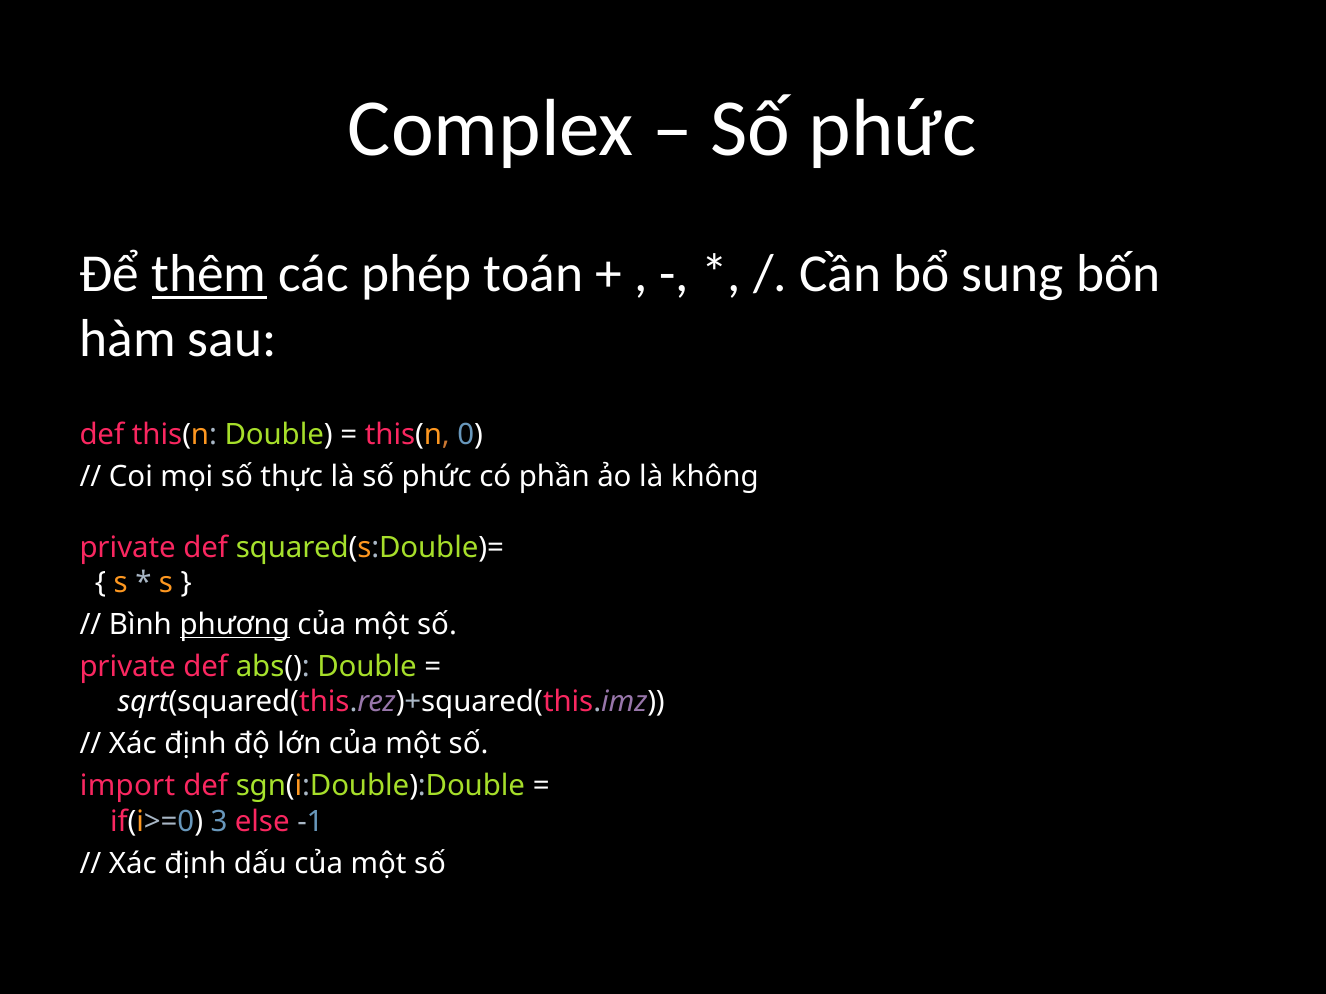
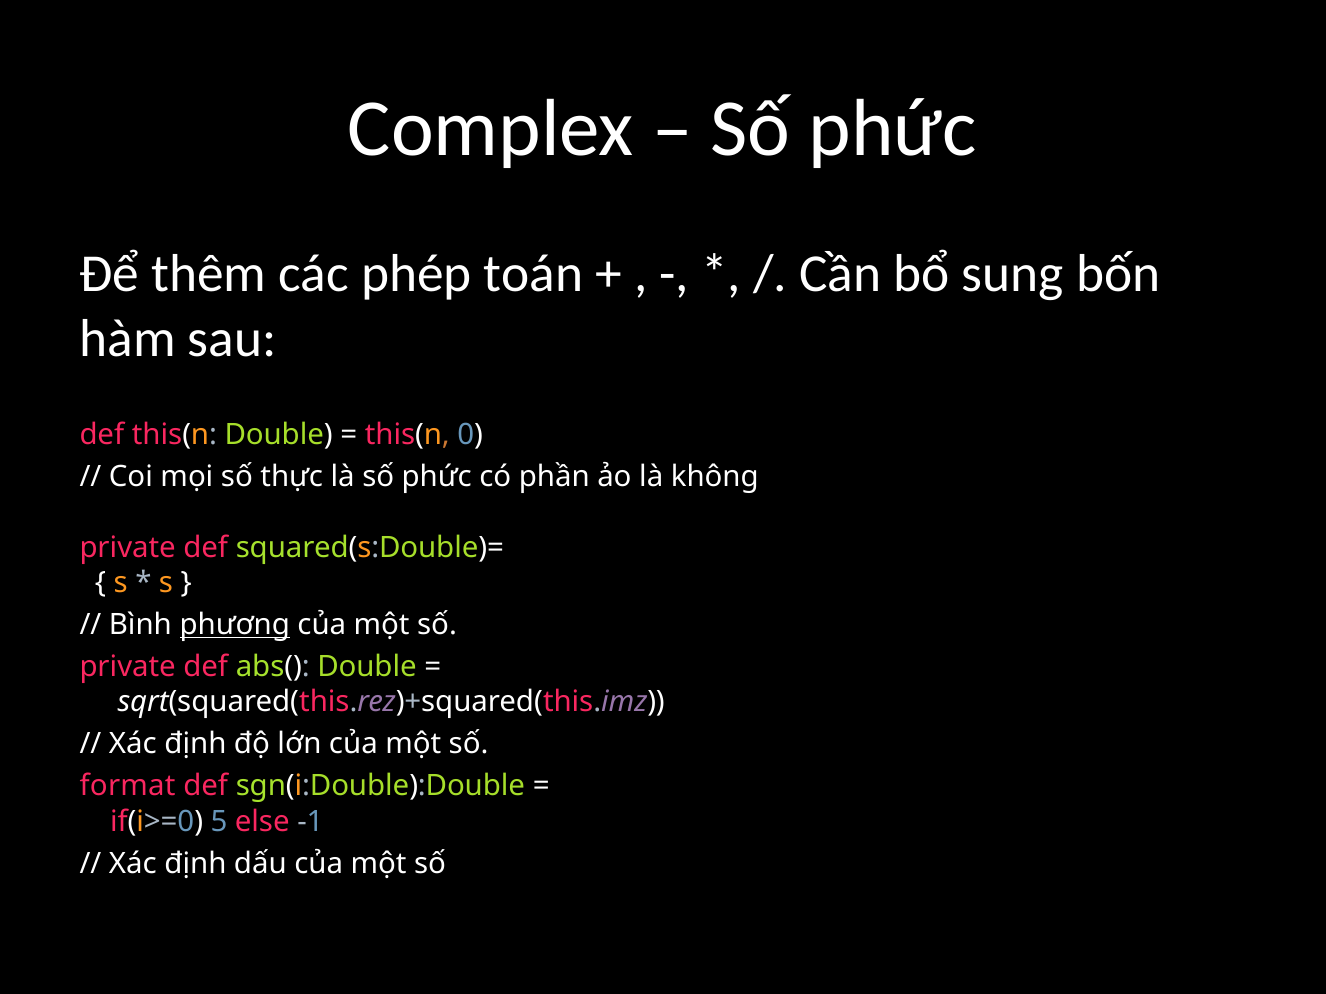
thêm underline: present -> none (209, 274)
import: import -> format (128, 786)
3: 3 -> 5 (219, 822)
